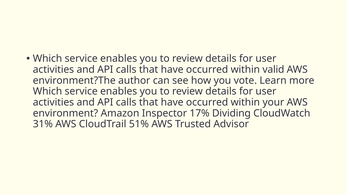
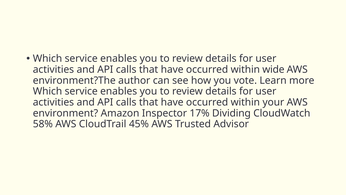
valid: valid -> wide (273, 69)
31%: 31% -> 58% (43, 124)
51%: 51% -> 45% (139, 124)
